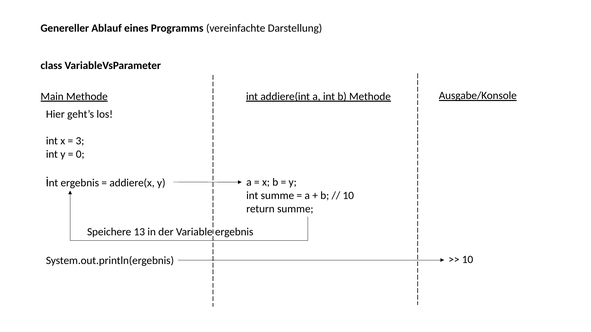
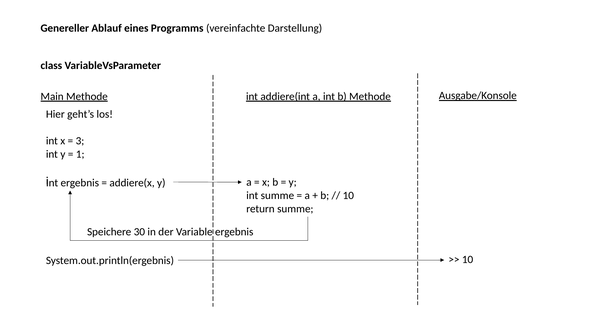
0: 0 -> 1 (80, 154)
13: 13 -> 30 (139, 232)
